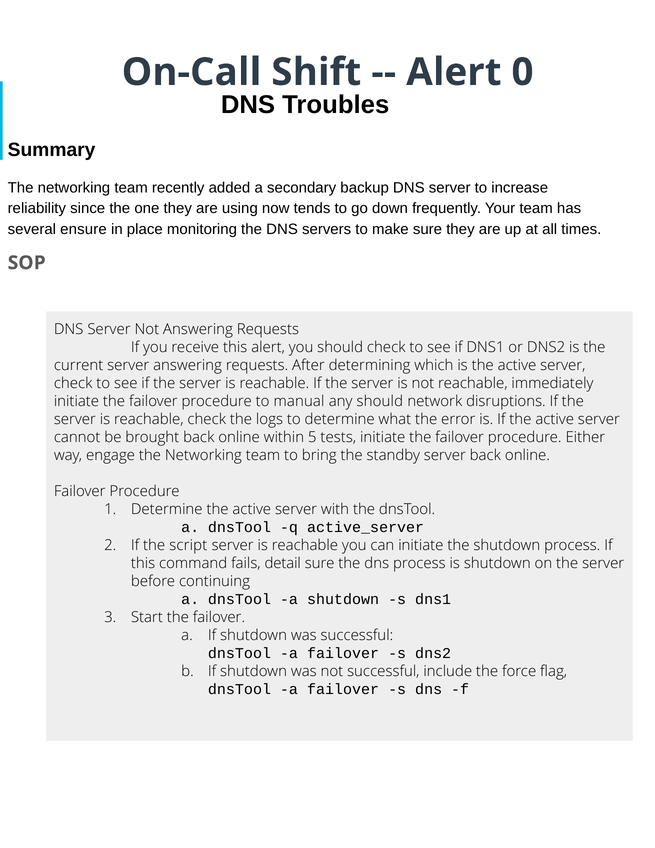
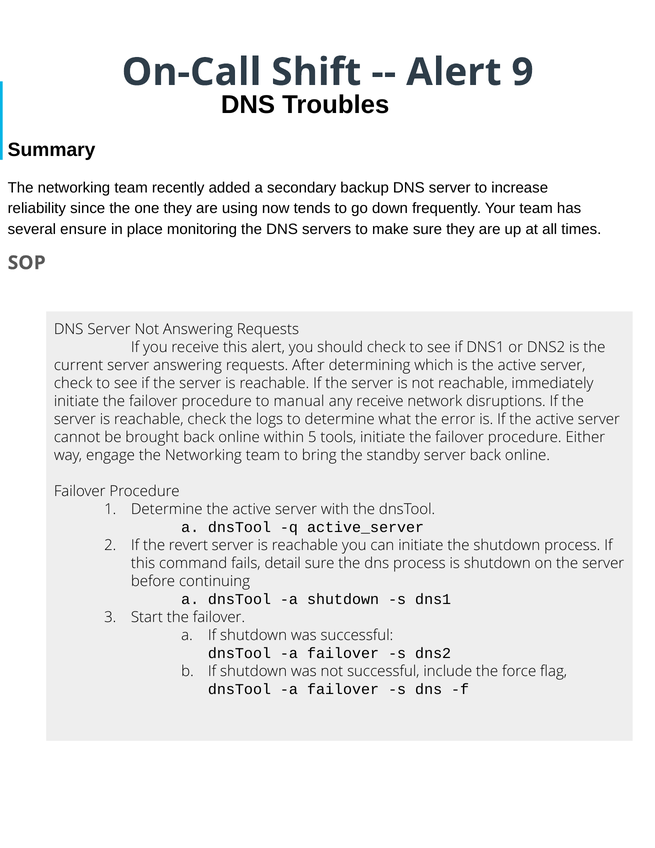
0: 0 -> 9 (523, 72)
any should: should -> receive (380, 401)
tests: tests -> tools (338, 437)
script: script -> revert (188, 545)
